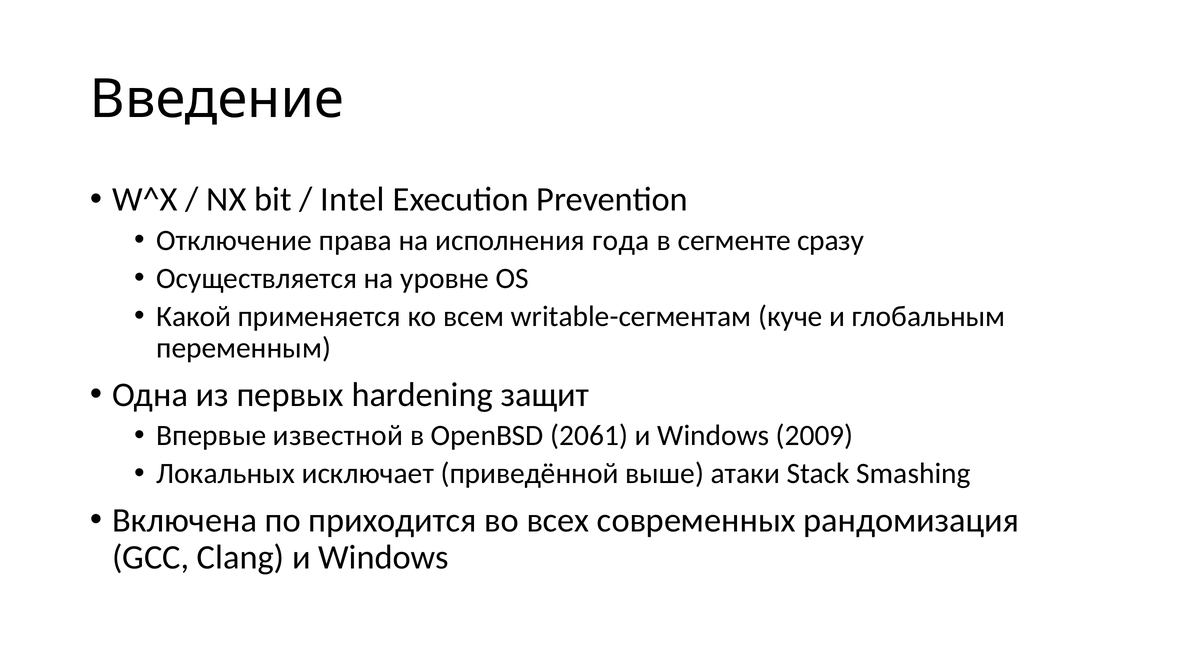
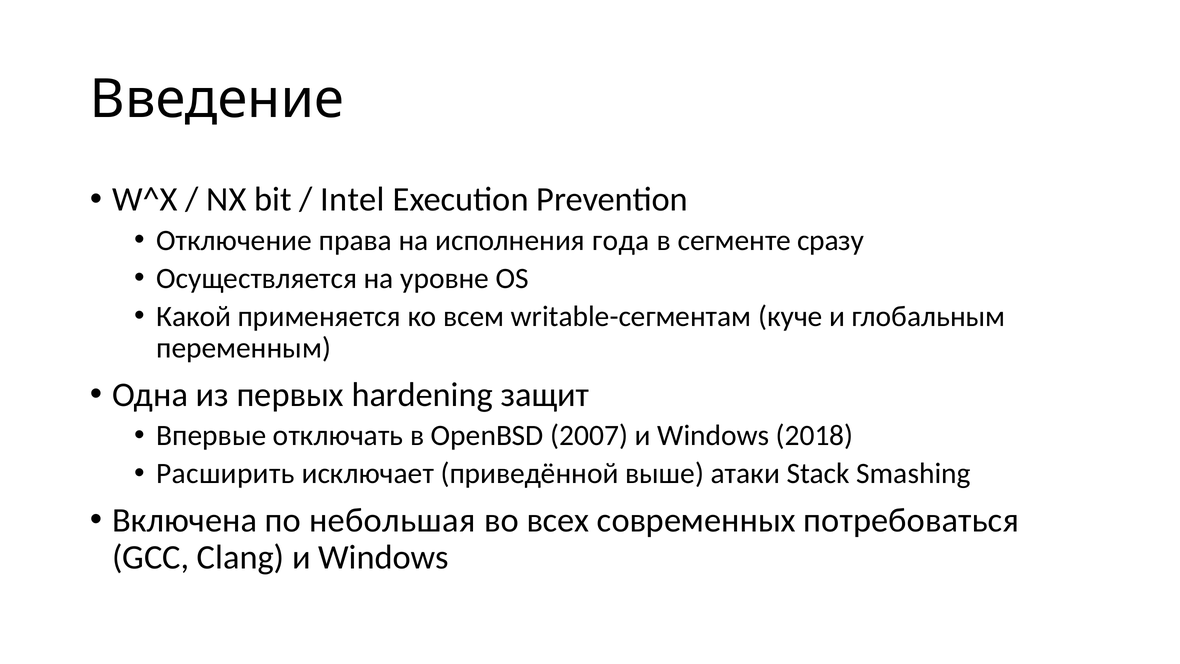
известной: известной -> отключать (338, 435)
2061: 2061 -> 2007 (589, 435)
2009: 2009 -> 2018 (815, 435)
Локальных: Локальных -> Расширить (225, 473)
приходится: приходится -> небольшая (392, 520)
рандомизация: рандомизация -> потребоваться (911, 520)
